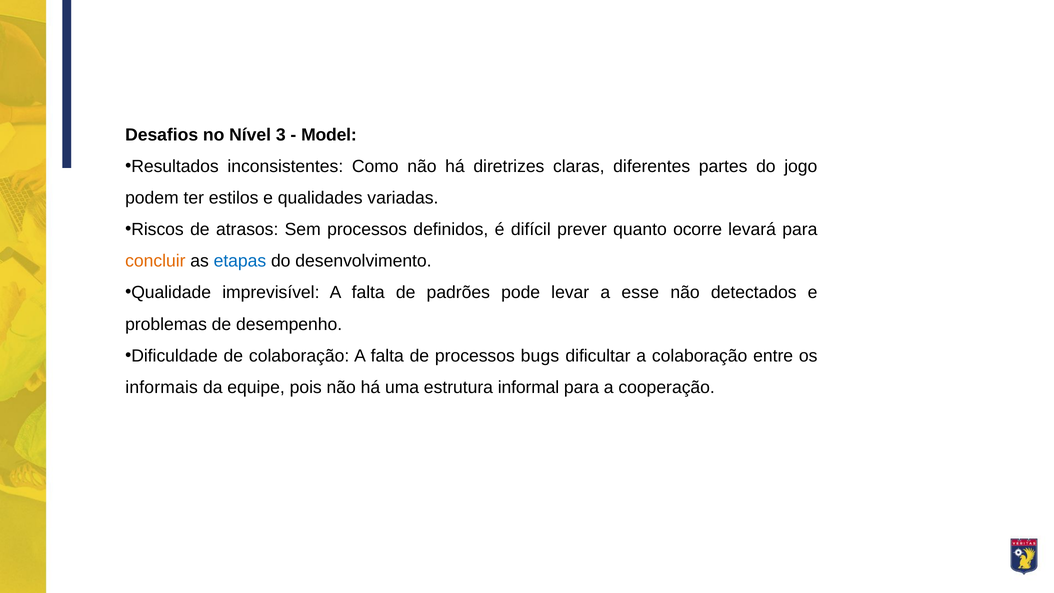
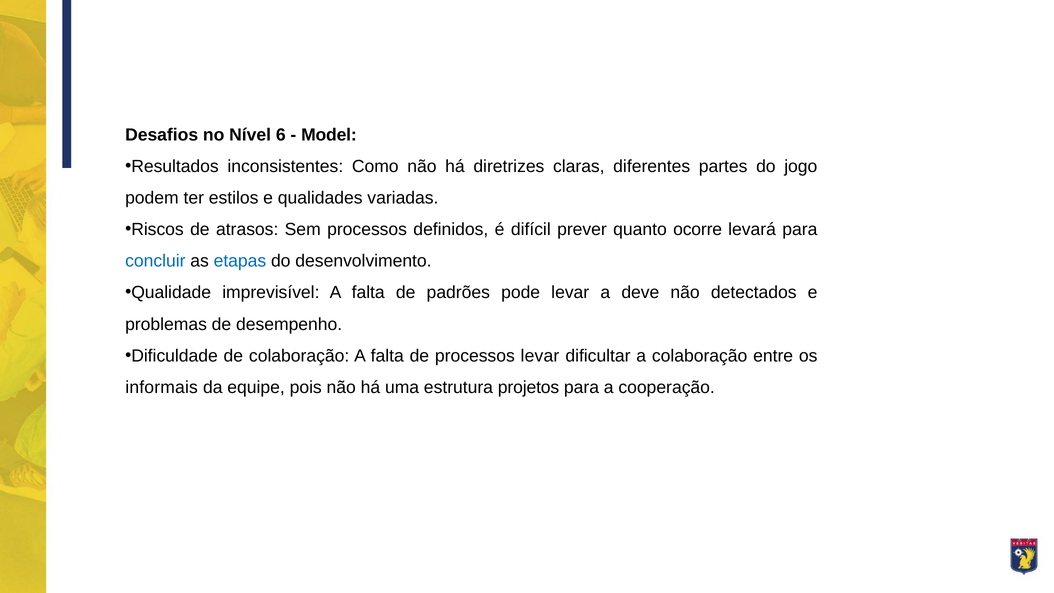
3: 3 -> 6 (281, 135)
concluir colour: orange -> blue (155, 261)
esse: esse -> deve (640, 293)
processos bugs: bugs -> levar (540, 356)
informal: informal -> projetos (529, 387)
